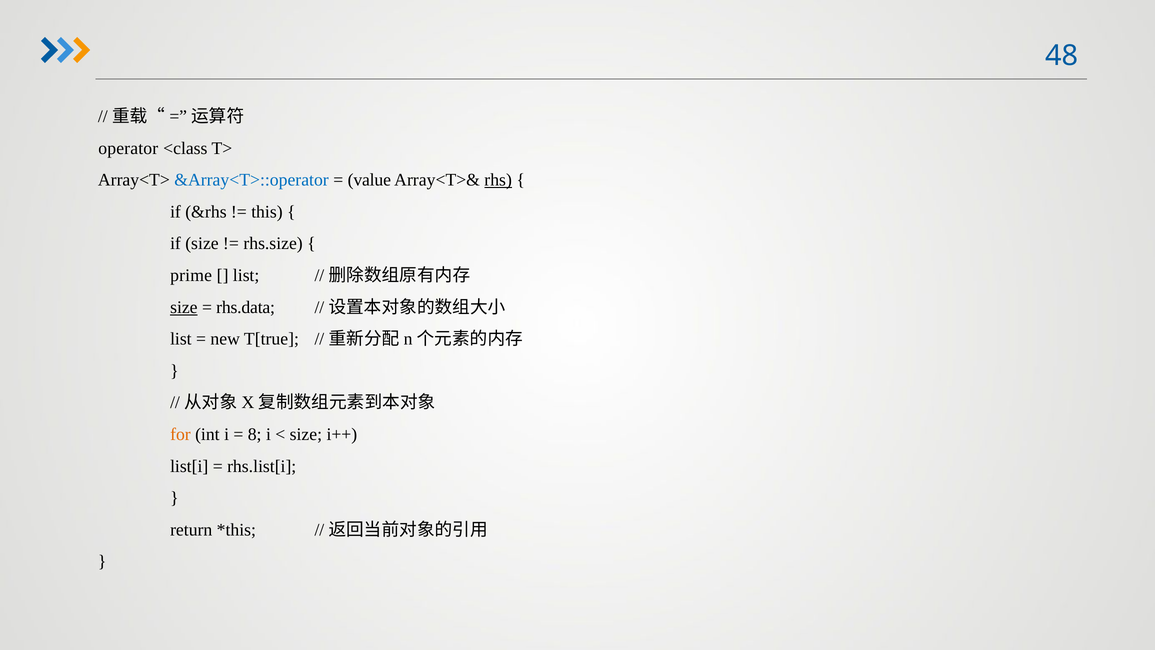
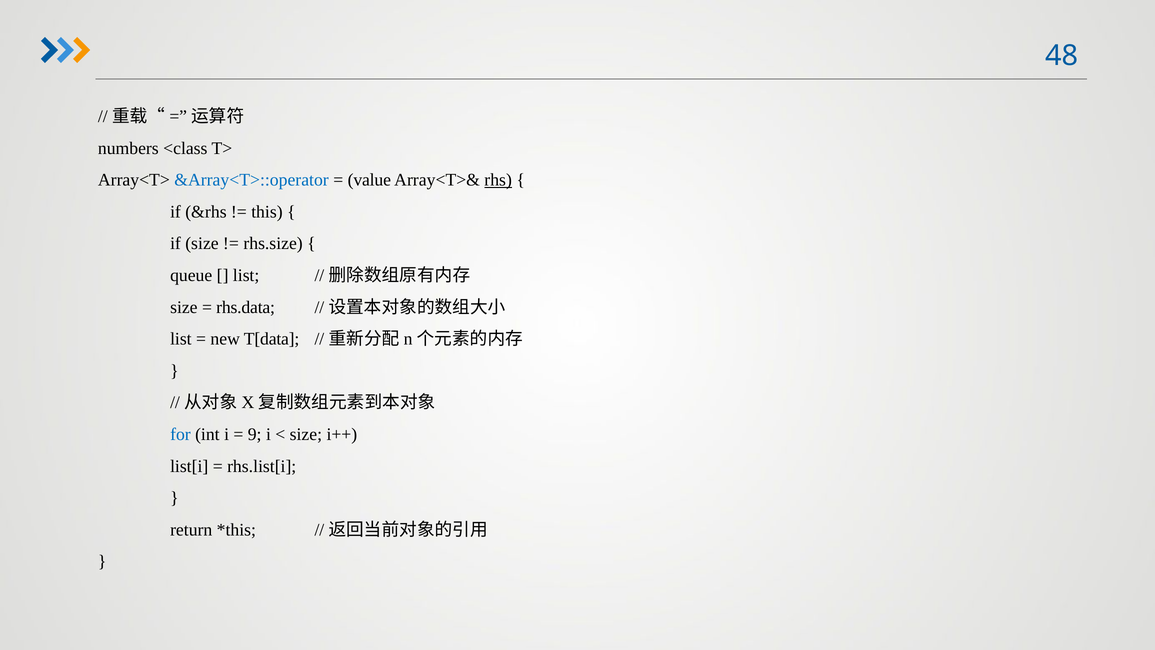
operator: operator -> numbers (128, 148)
prime: prime -> queue (191, 275)
size underline: present -> none (184, 307)
T[true: T[true -> T[data (272, 339)
for colour: orange -> blue (180, 434)
8: 8 -> 9 (255, 434)
